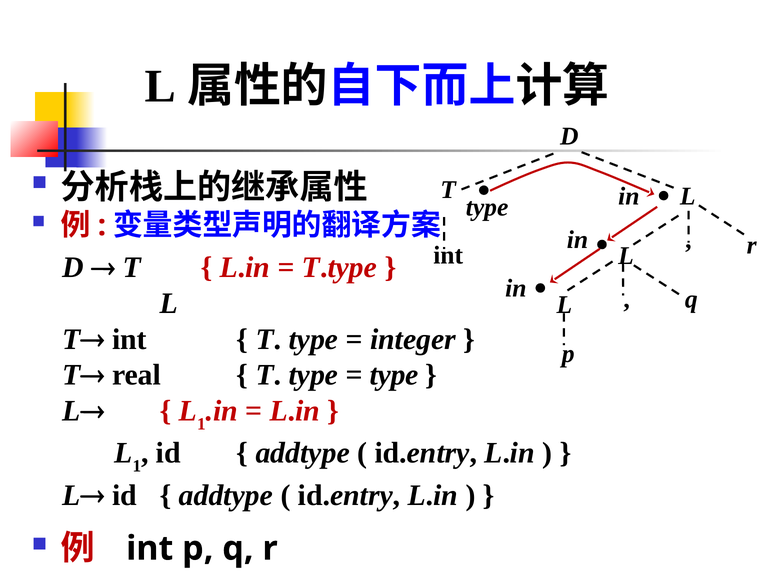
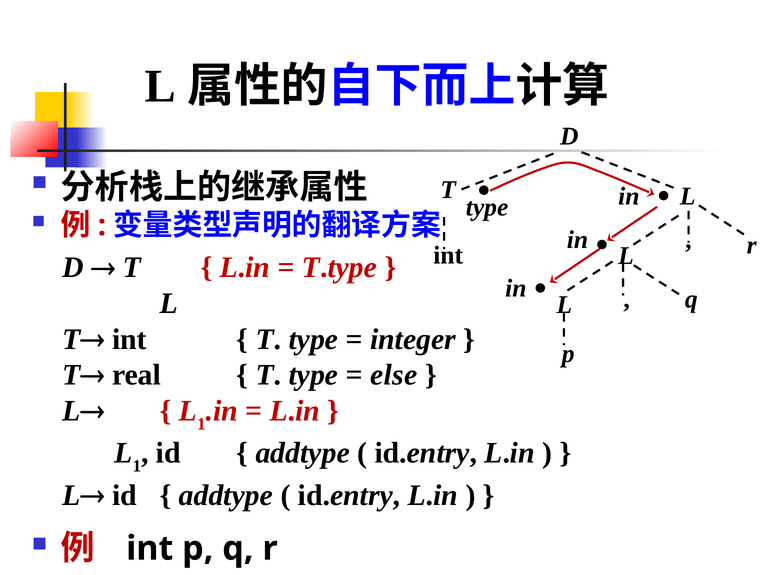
type: type -> else (394, 375)
